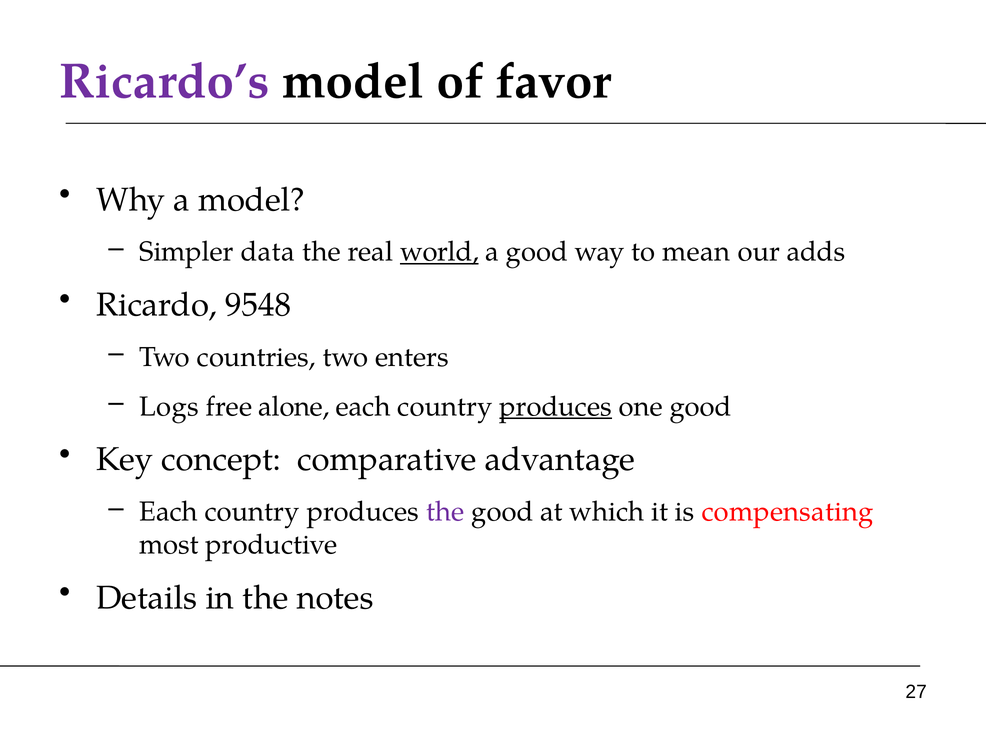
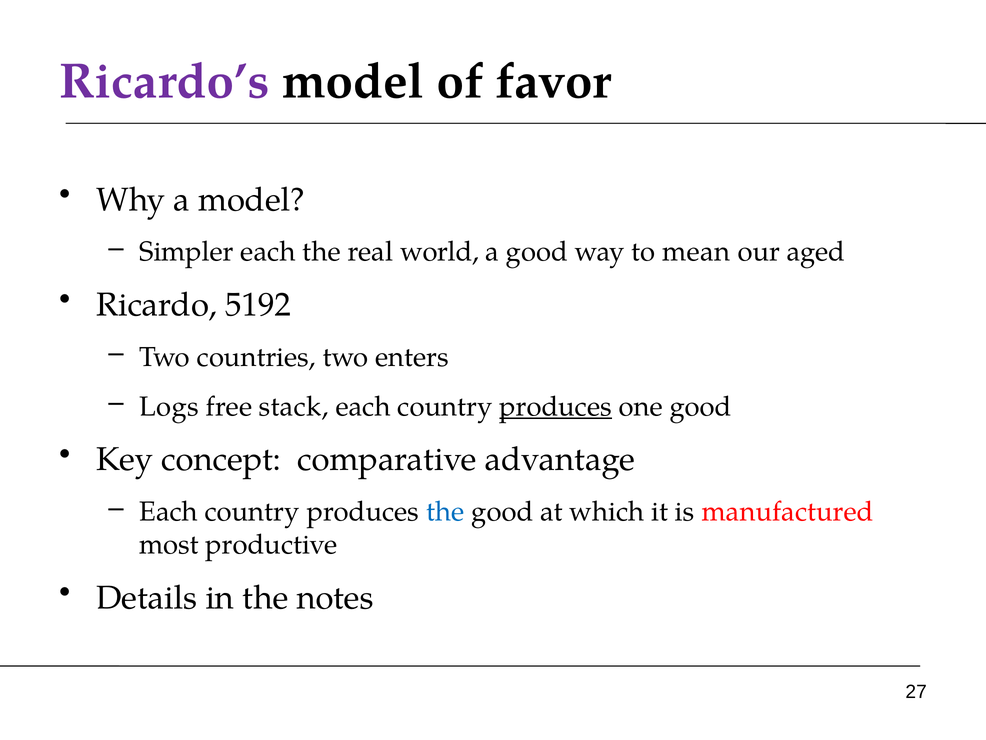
Simpler data: data -> each (268, 252)
world underline: present -> none (439, 252)
adds: adds -> aged (816, 252)
9548: 9548 -> 5192 (258, 305)
alone: alone -> stack (294, 406)
the colour: purple -> blue (445, 512)
compensating: compensating -> manufactured (788, 512)
